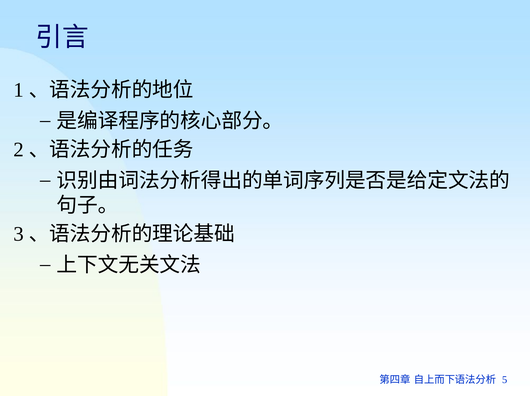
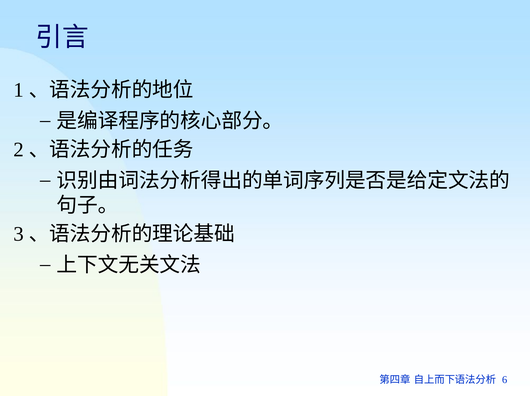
5: 5 -> 6 (505, 380)
